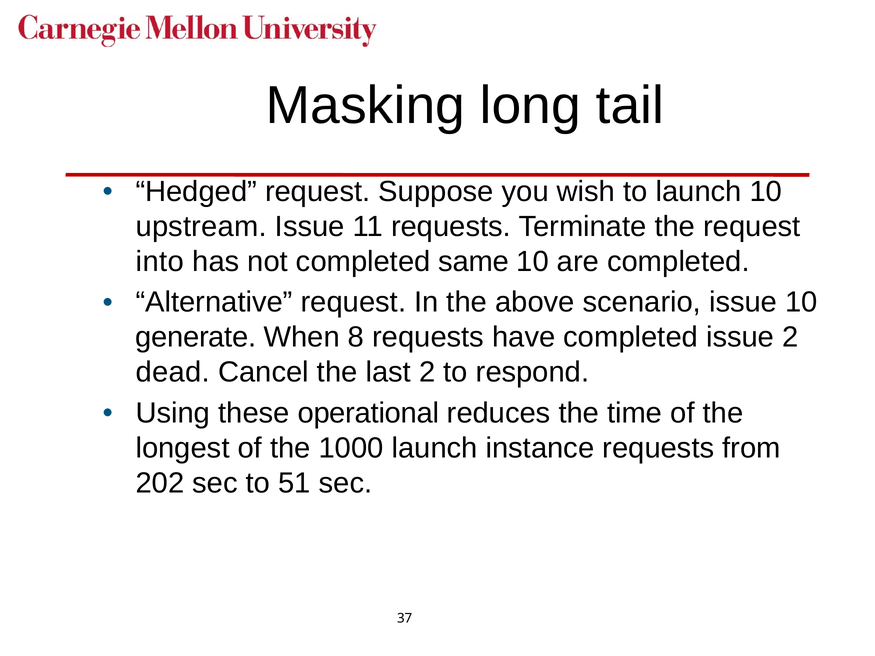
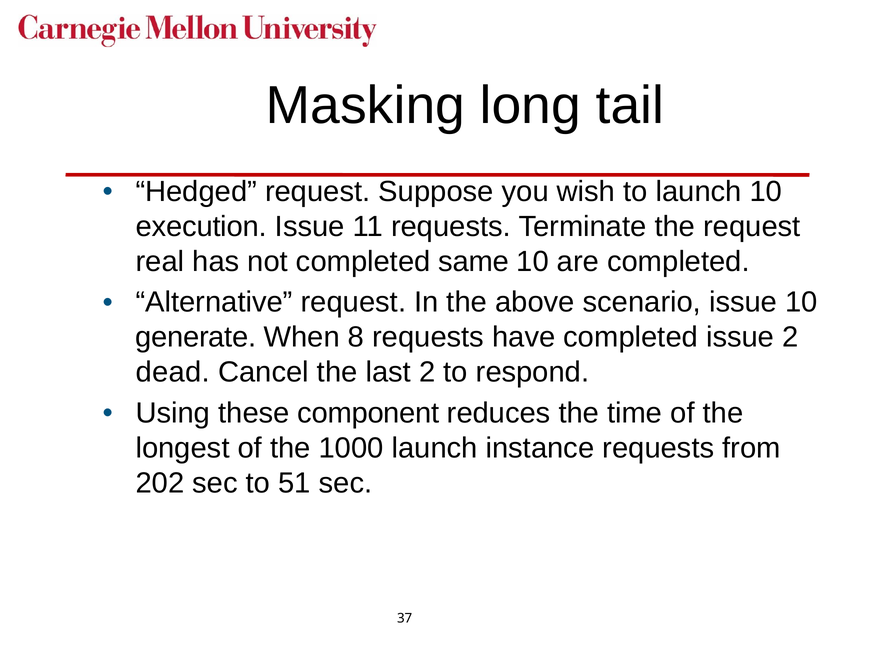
upstream: upstream -> execution (201, 227)
into: into -> real (160, 262)
operational: operational -> component (368, 413)
